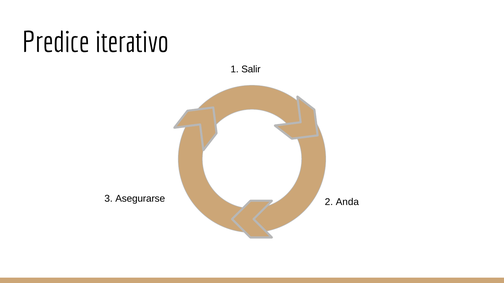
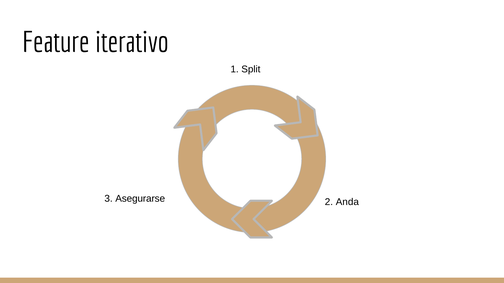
Predice: Predice -> Feature (56, 43)
Salir: Salir -> Split (251, 69)
